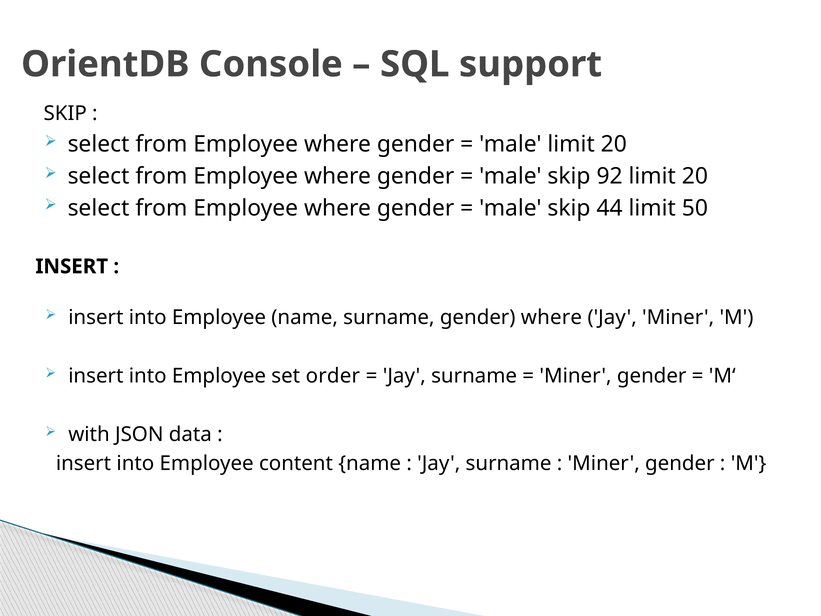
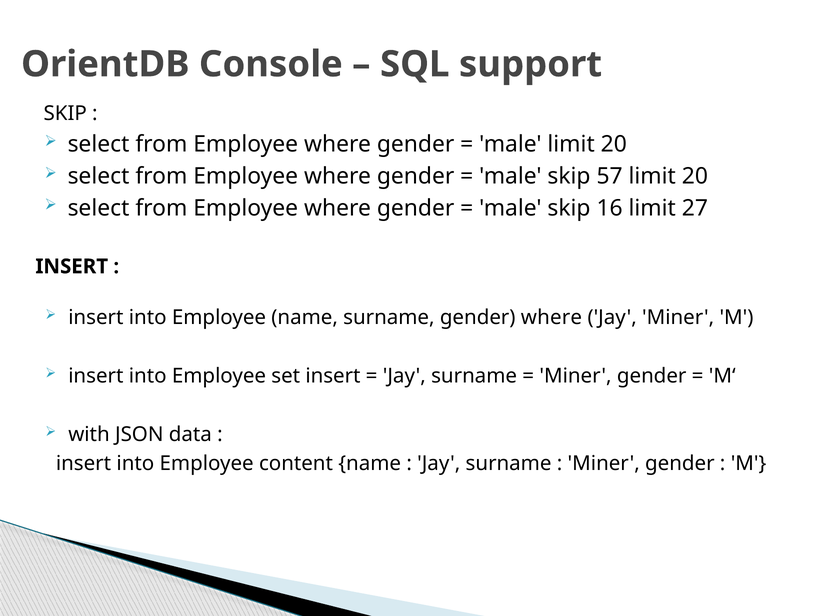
92: 92 -> 57 (610, 176)
44: 44 -> 16 (610, 208)
50: 50 -> 27 (695, 208)
set order: order -> insert (333, 376)
